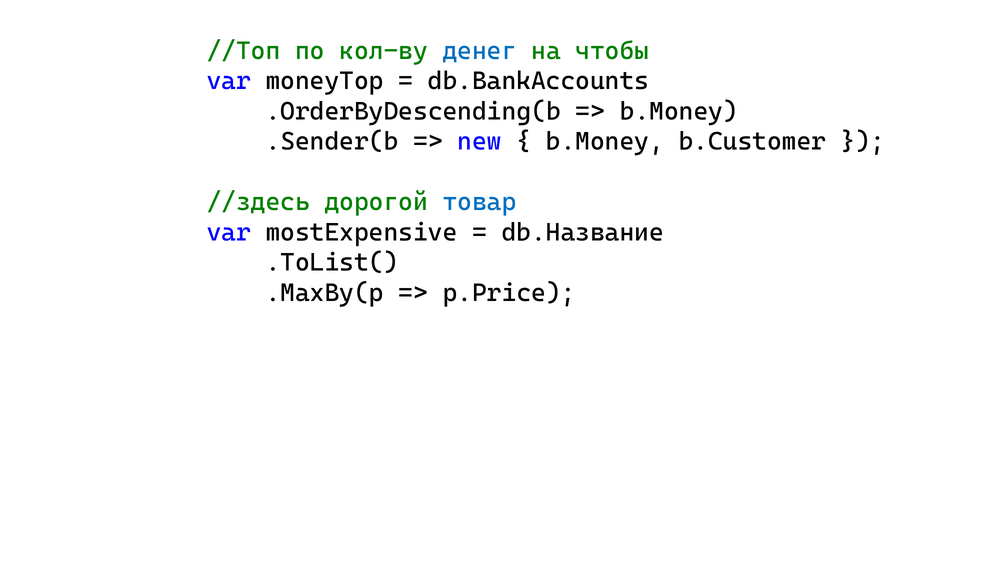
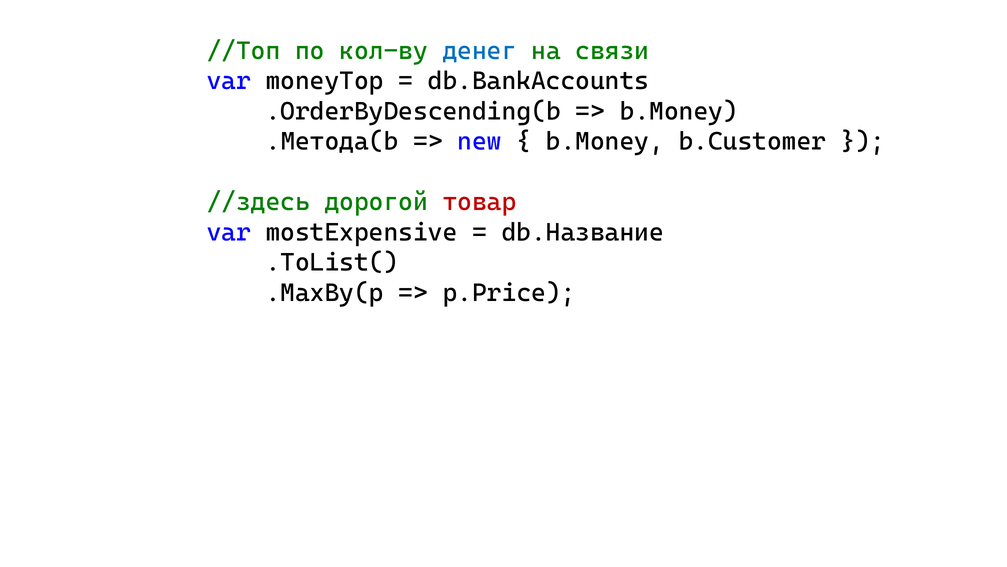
чтобы: чтобы -> связи (612, 51)
.Sender(b: .Sender(b -> .Метода(b (332, 141)
товар colour: blue -> red (480, 202)
